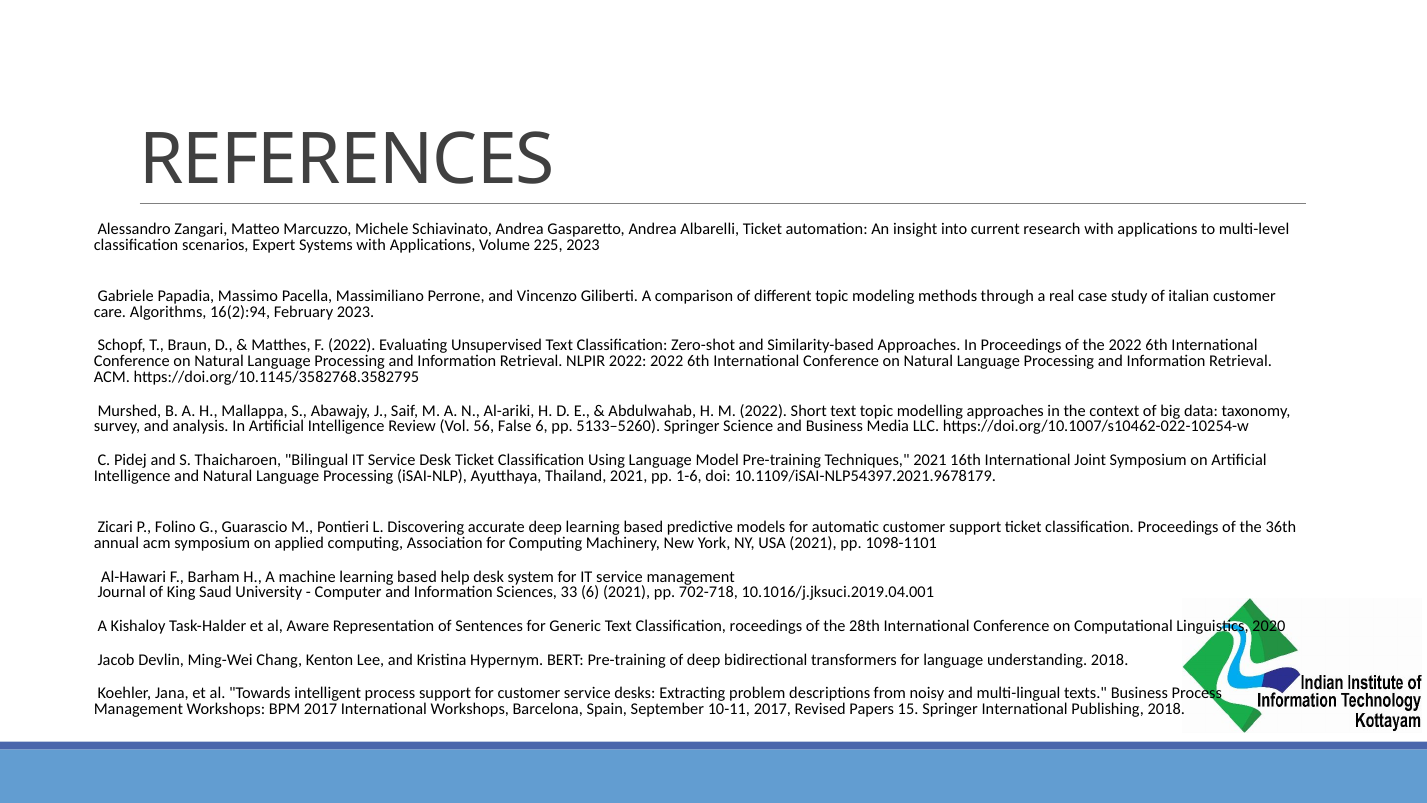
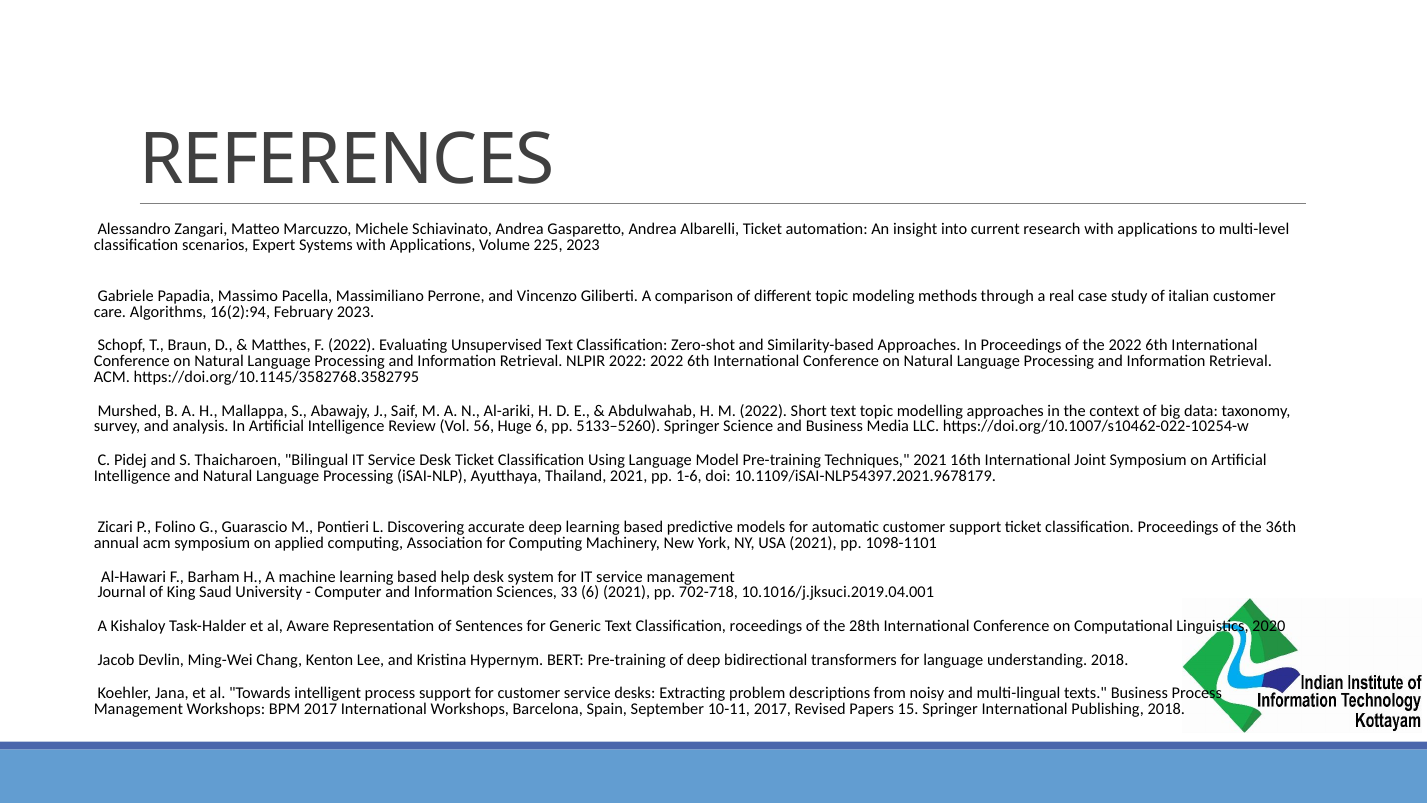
False: False -> Huge (515, 426)
